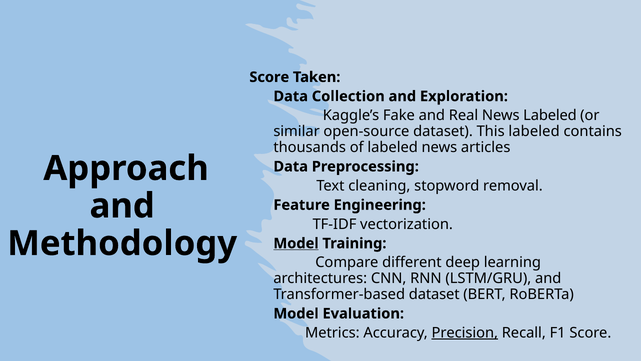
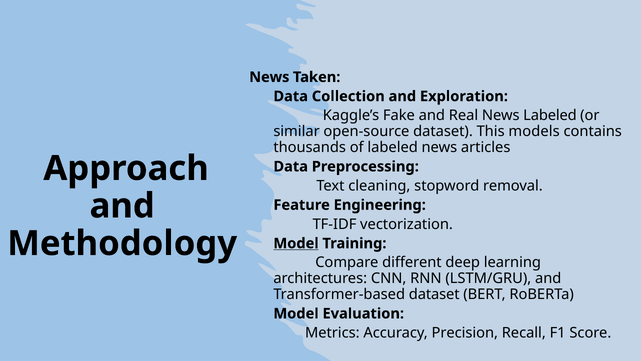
Score: Score -> News (269, 77)
This labeled: labeled -> models (534, 131)
Precision underline: present -> none (465, 332)
